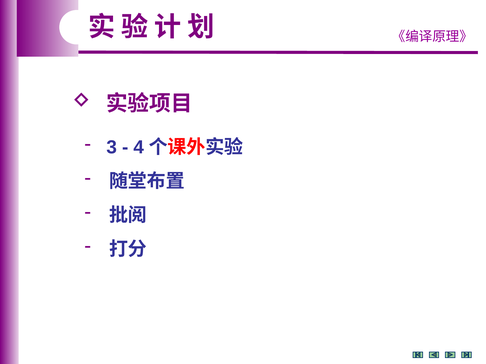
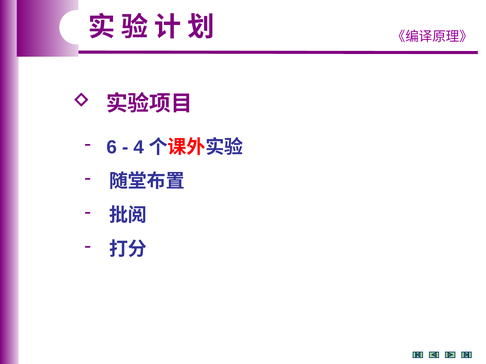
3: 3 -> 6 (112, 147)
